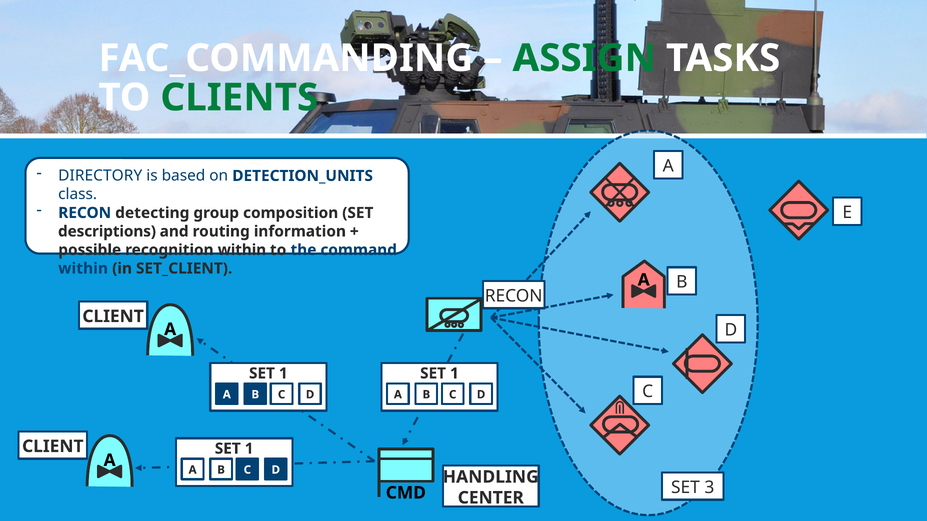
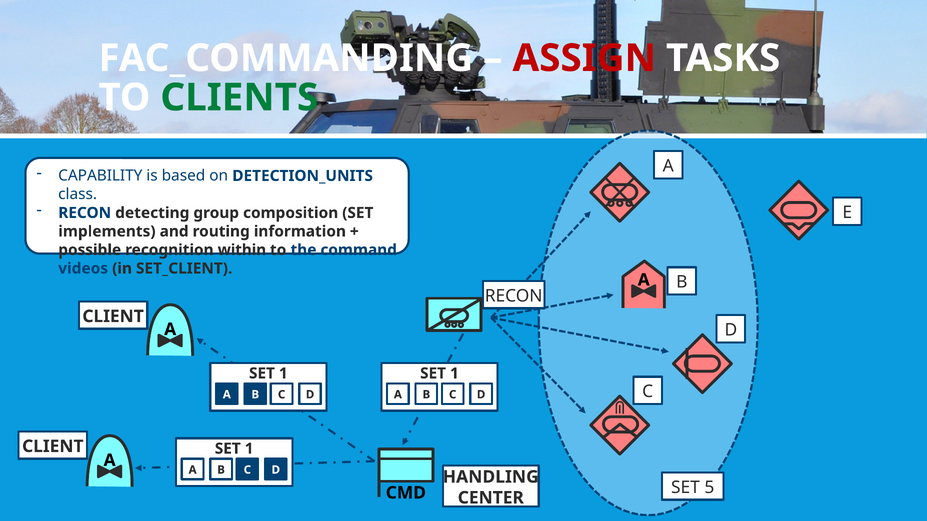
ASSIGN colour: green -> red (584, 58)
DIRECTORY: DIRECTORY -> CAPABILITY (100, 176)
descriptions: descriptions -> implements (107, 232)
within: within -> videos (83, 269)
3: 3 -> 5 (709, 488)
